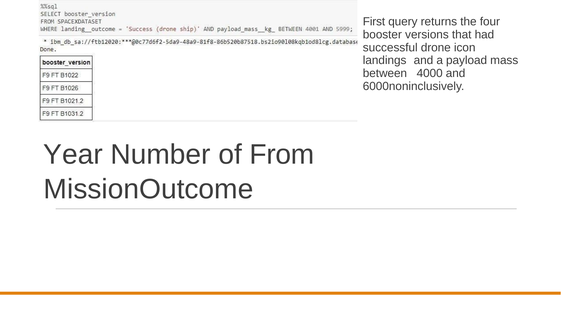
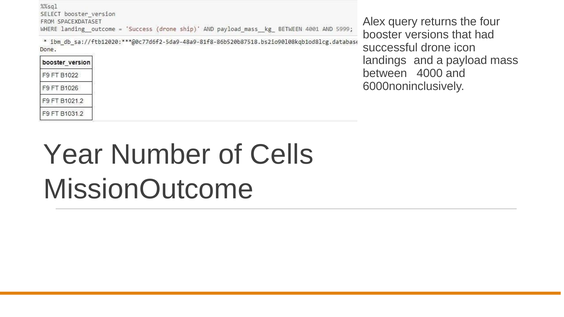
First: First -> Alex (374, 22)
From: From -> Cells (282, 155)
